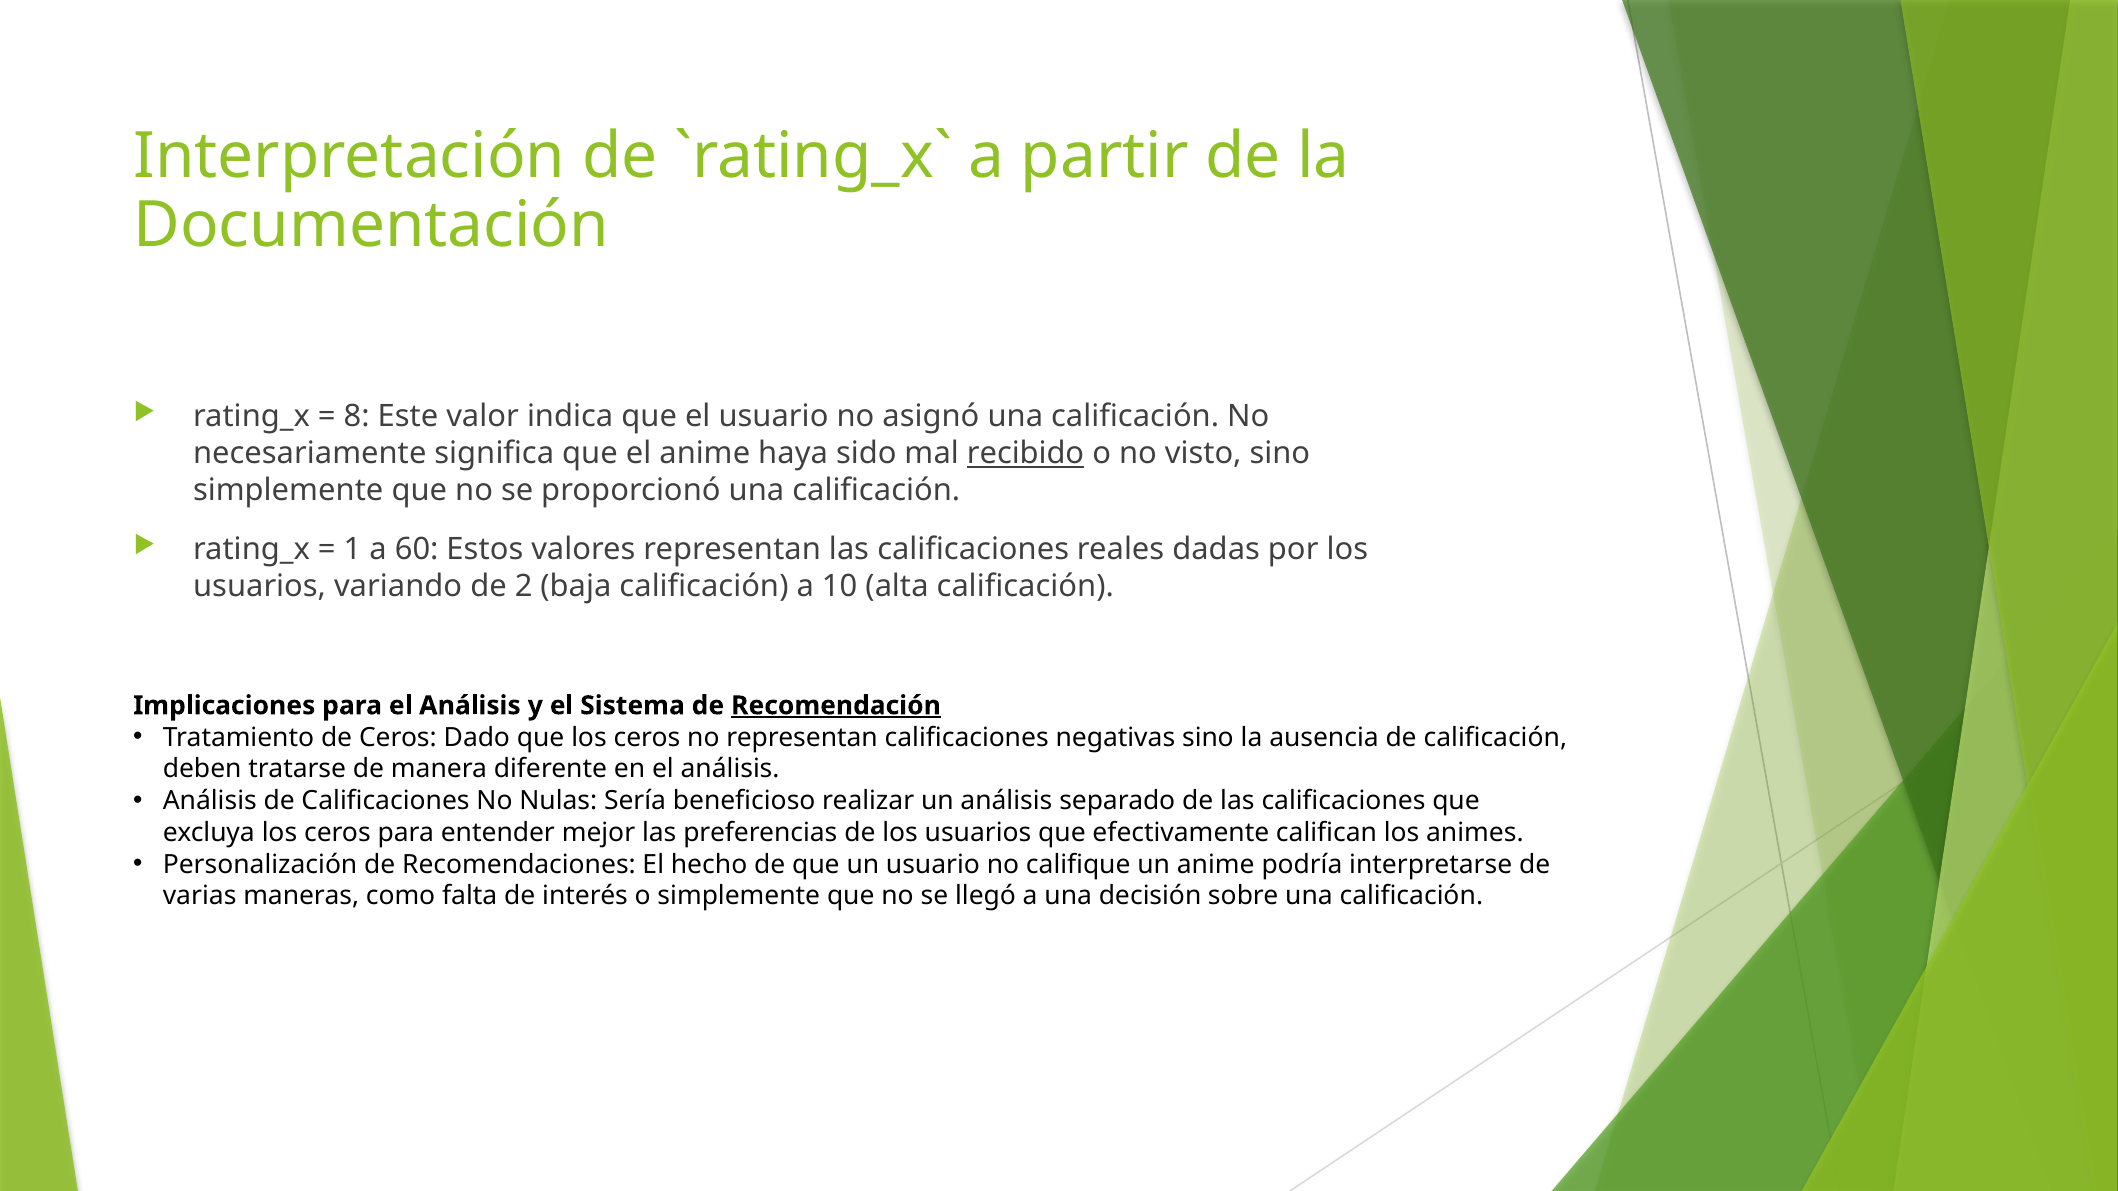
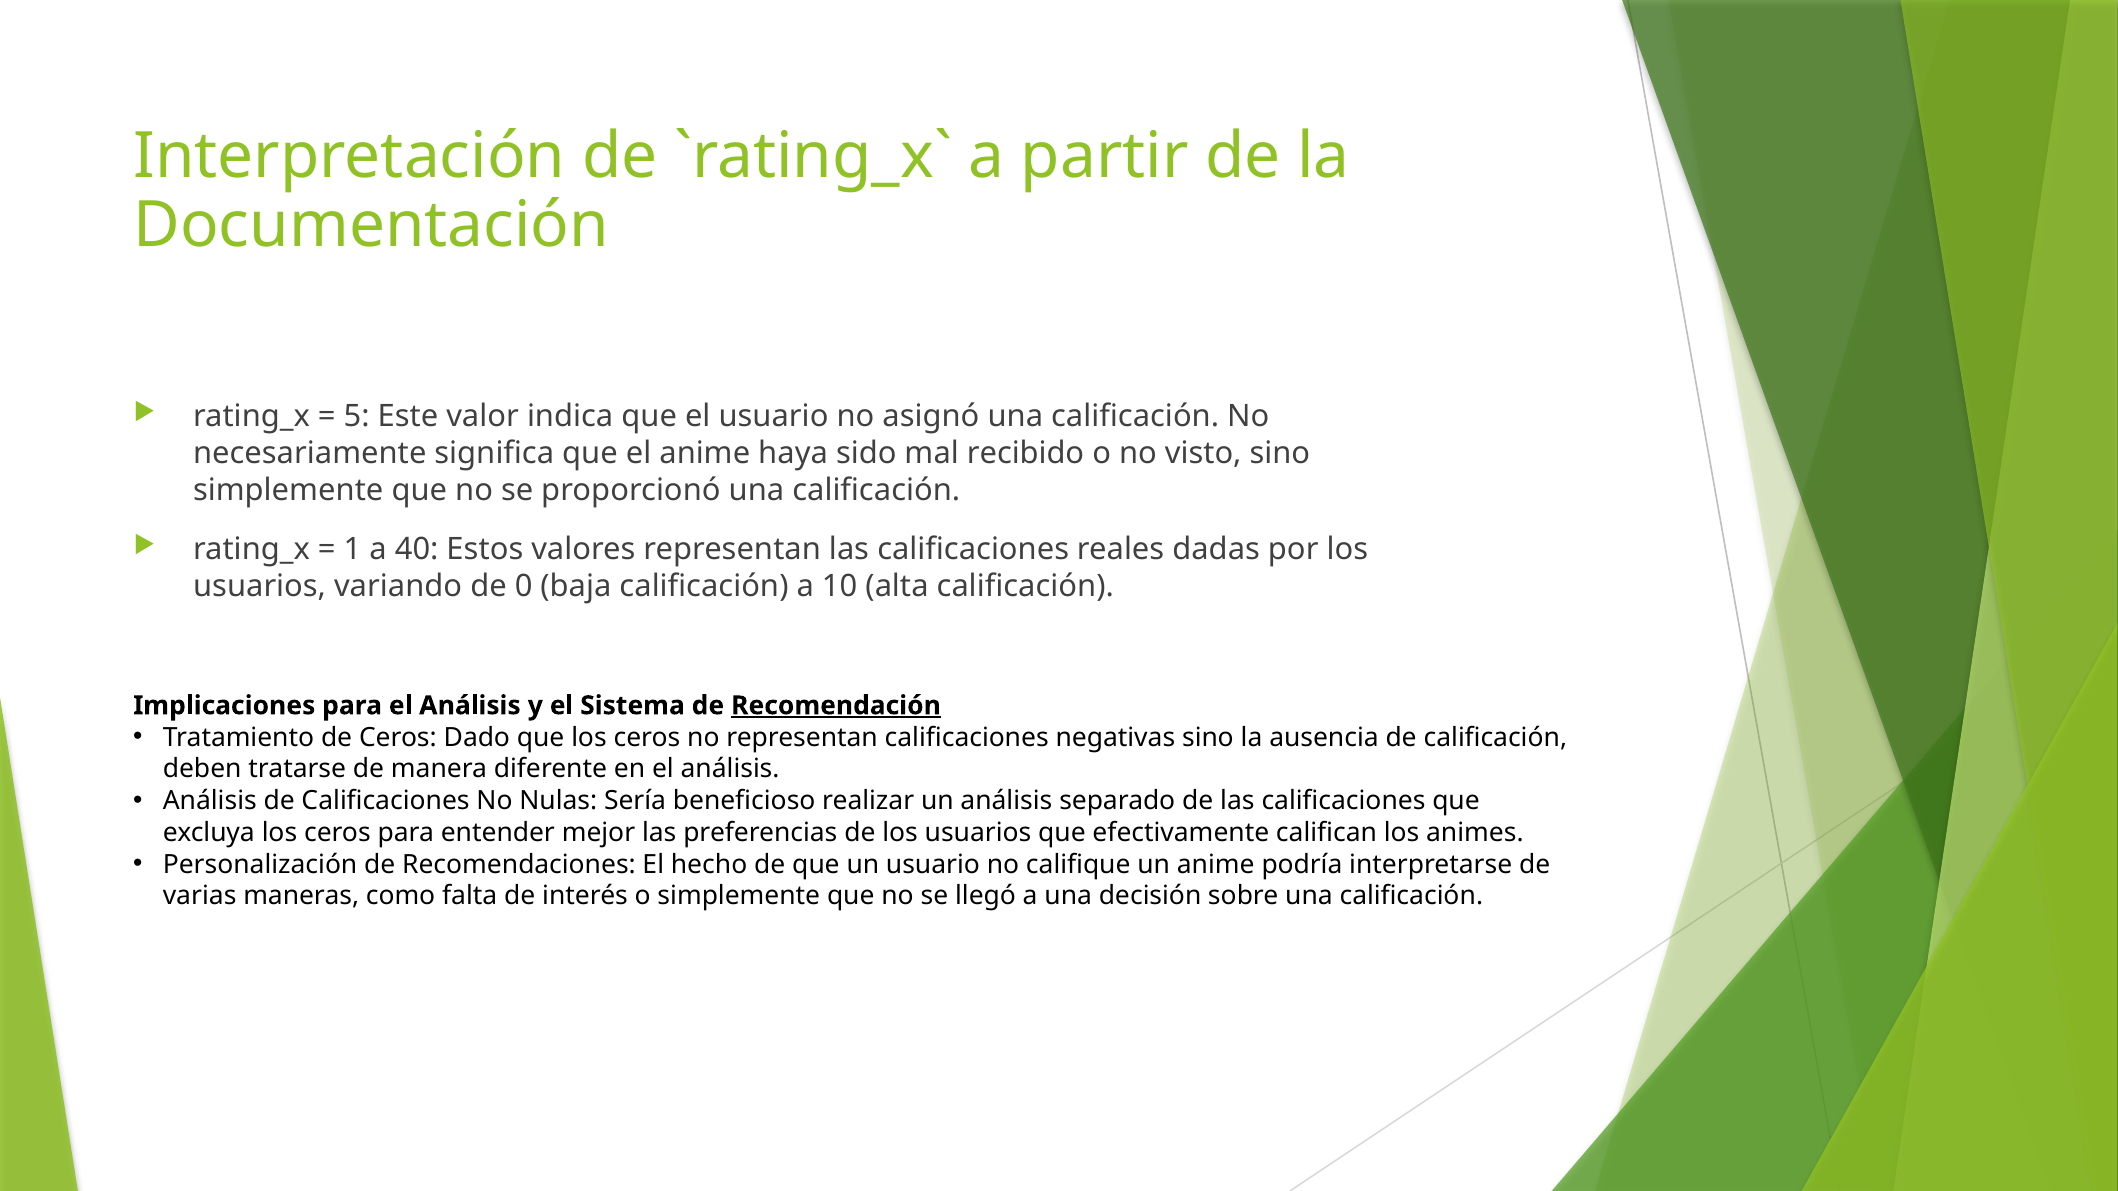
8: 8 -> 5 (357, 417)
recibido underline: present -> none (1026, 454)
60: 60 -> 40 (417, 550)
2: 2 -> 0 (524, 587)
